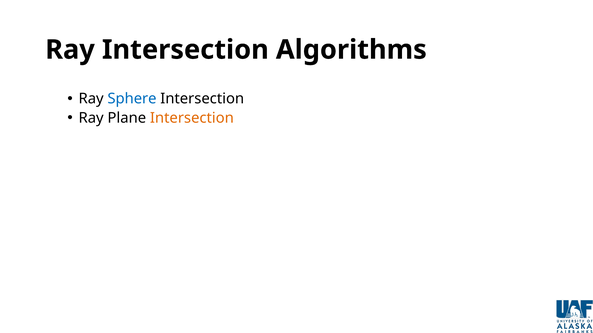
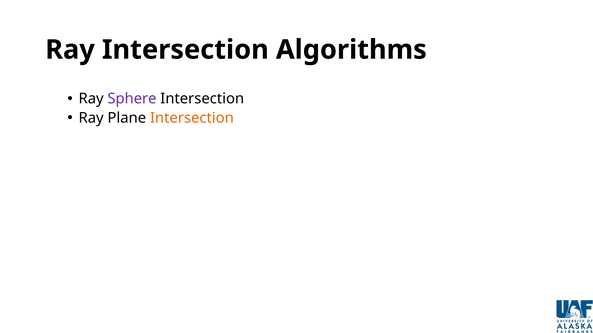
Sphere colour: blue -> purple (132, 99)
